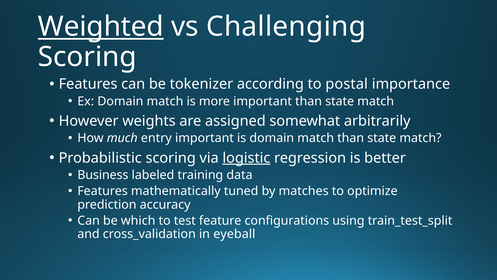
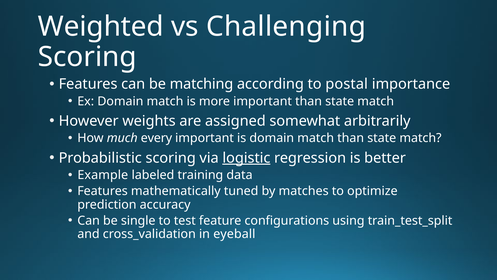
Weighted underline: present -> none (101, 27)
tokenizer: tokenizer -> matching (202, 84)
entry: entry -> every (156, 138)
Business: Business -> Example (103, 175)
which: which -> single (138, 220)
